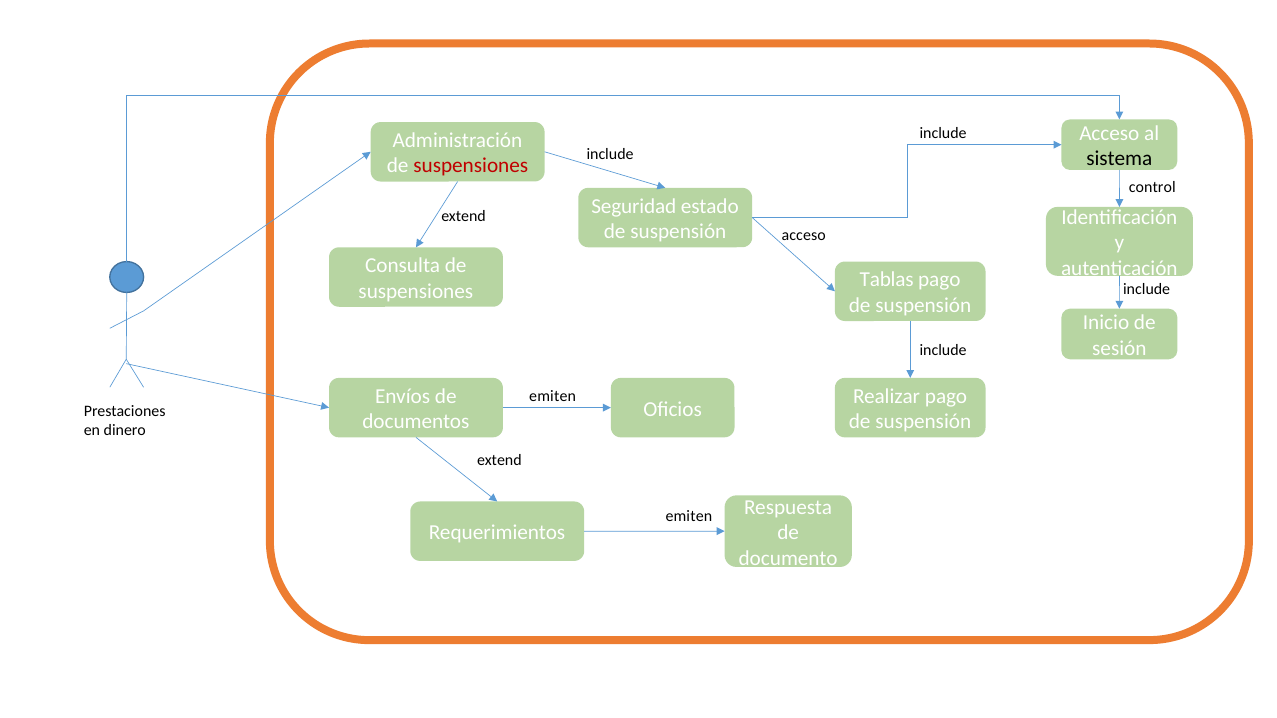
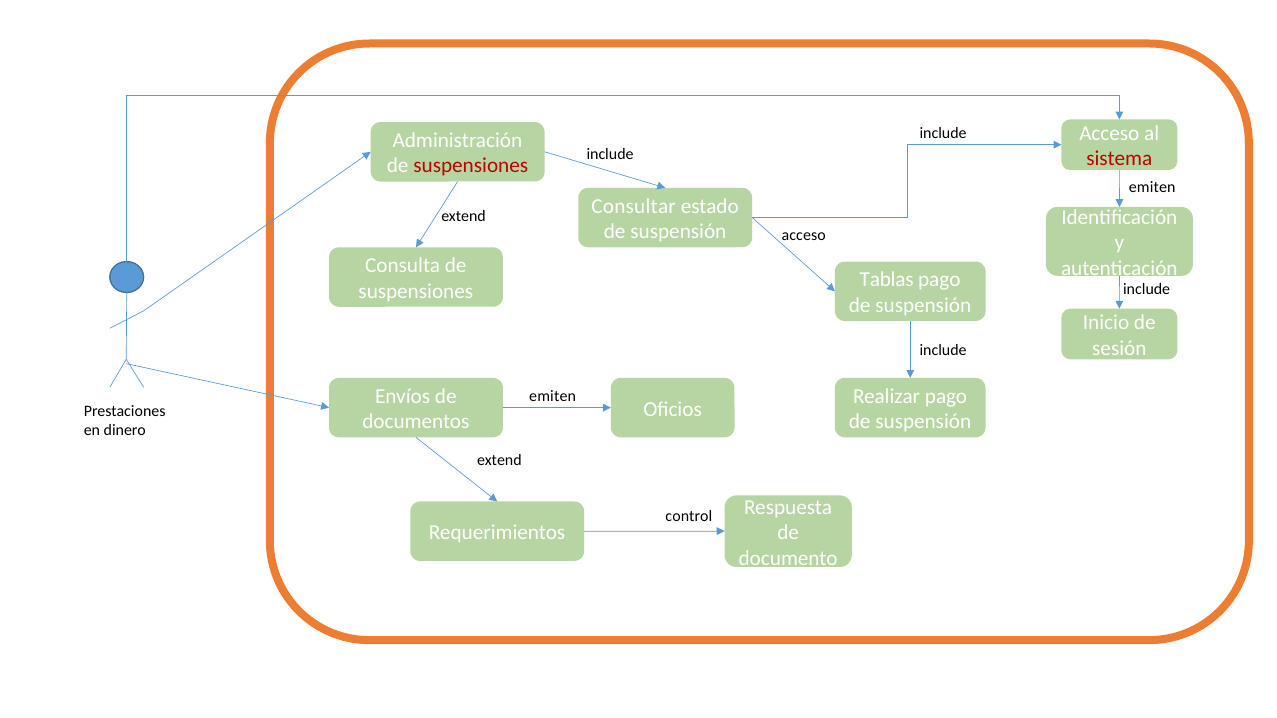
sistema colour: black -> red (1119, 159)
control: control -> emiten (1152, 187)
Seguridad: Seguridad -> Consultar (634, 206)
emiten: emiten -> control (689, 516)
